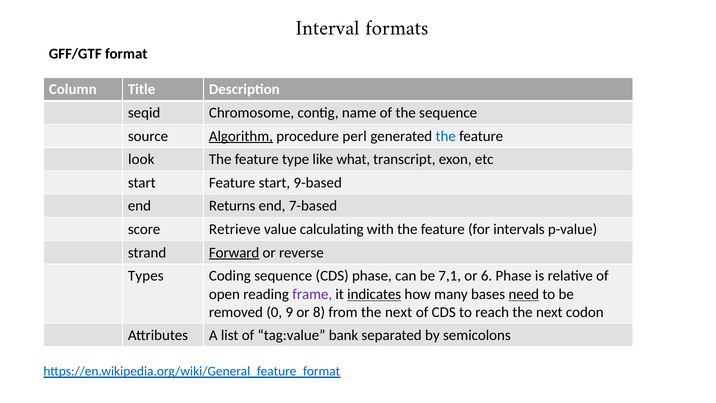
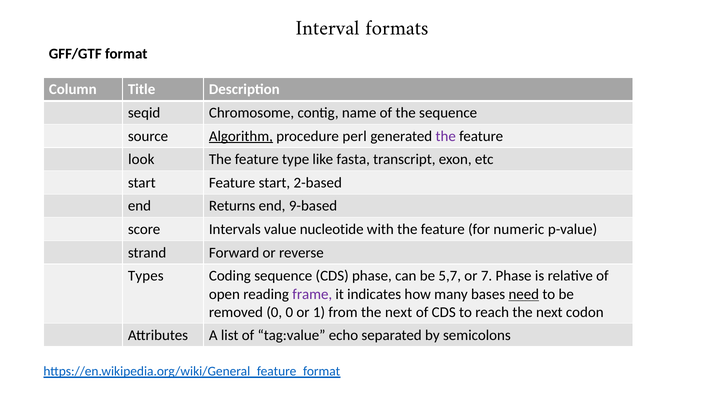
the colour: blue -> purple (446, 136)
what: what -> fasta (353, 159)
9-based: 9-based -> 2-based (318, 183)
7-based: 7-based -> 9-based (313, 206)
Retrieve: Retrieve -> Intervals (235, 229)
calculating: calculating -> nucleotide (332, 229)
intervals: intervals -> numeric (519, 229)
Forward underline: present -> none (234, 253)
7,1: 7,1 -> 5,7 (450, 276)
6: 6 -> 7 (487, 276)
indicates underline: present -> none (374, 294)
0 9: 9 -> 0 (289, 312)
8: 8 -> 1 (319, 312)
bank: bank -> echo (343, 335)
